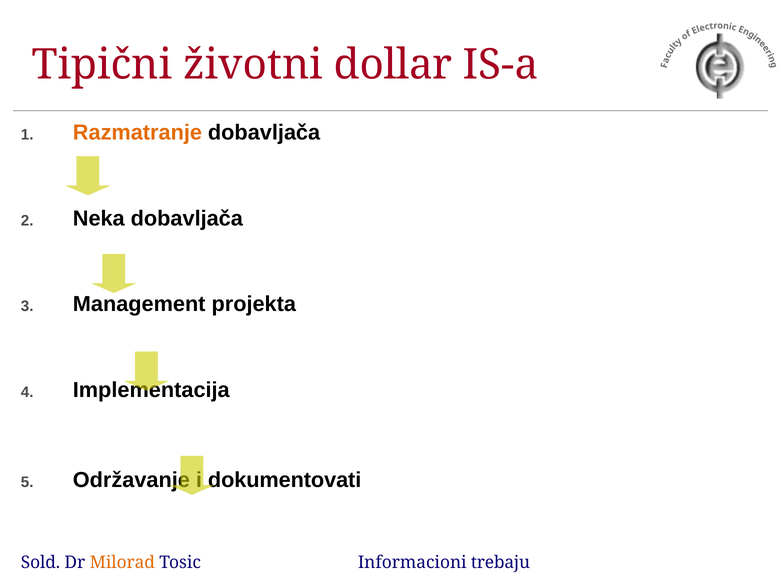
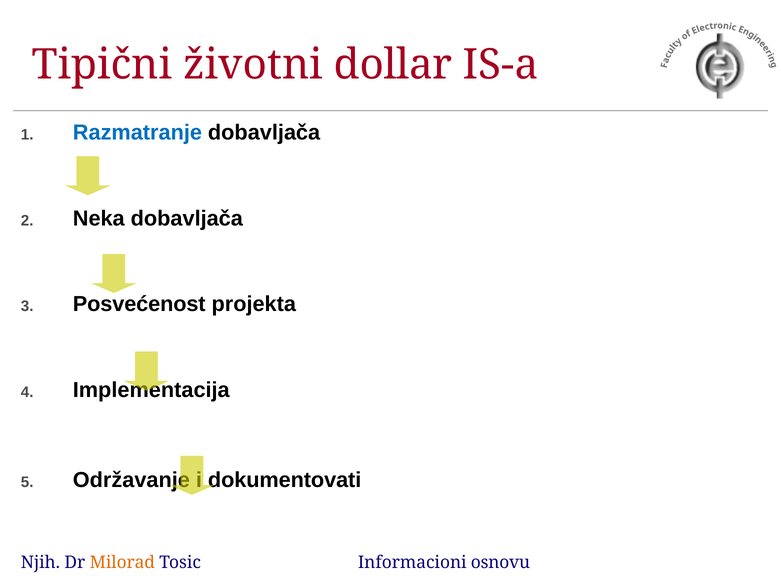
Razmatranje colour: orange -> blue (137, 133)
Management: Management -> Posvećenost (139, 304)
Sold: Sold -> Njih (40, 562)
trebaju: trebaju -> osnovu (500, 562)
